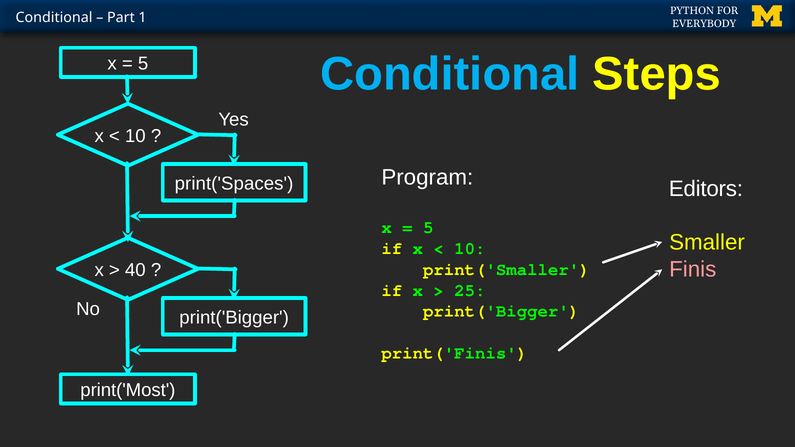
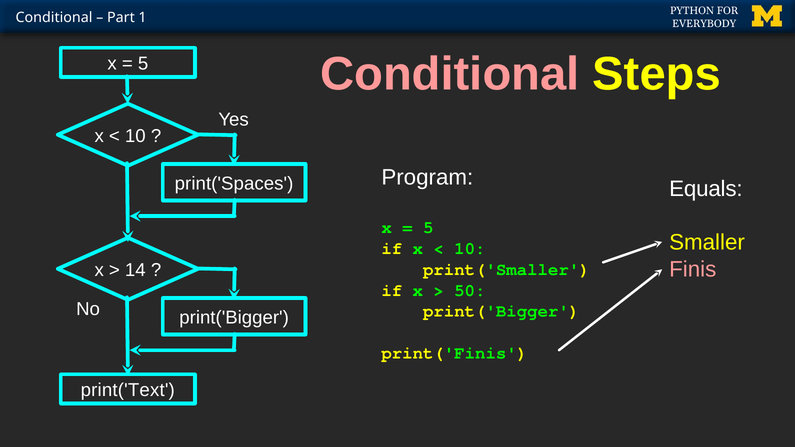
Conditional colour: light blue -> pink (450, 74)
Editors: Editors -> Equals (706, 189)
40: 40 -> 14 (135, 270)
25: 25 -> 50 (470, 290)
print('Most: print('Most -> print('Text (128, 390)
